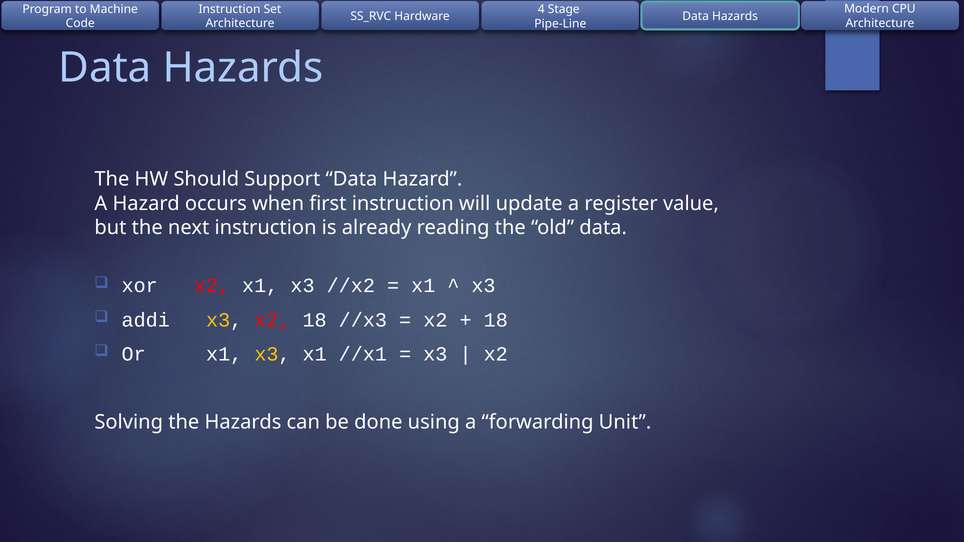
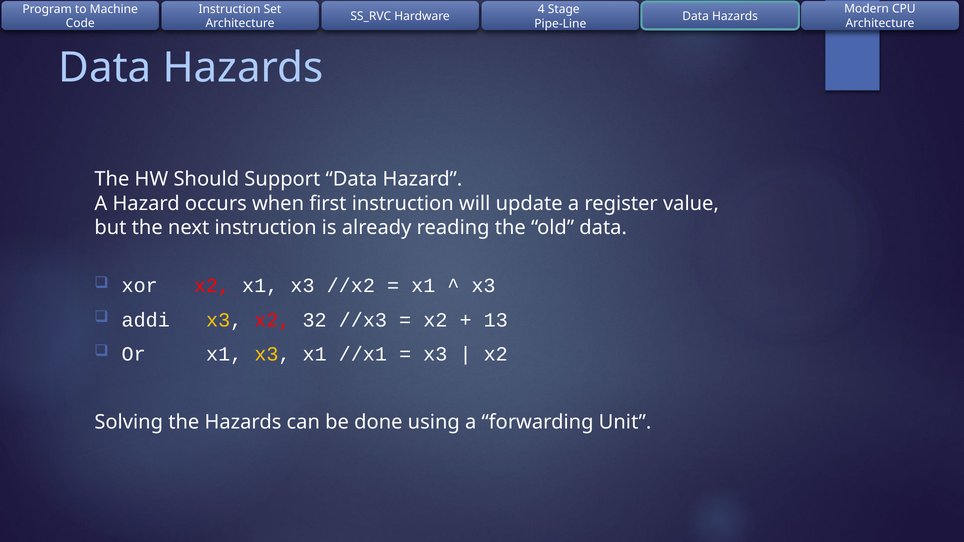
x2 18: 18 -> 32 (315, 320)
18: 18 -> 13 (496, 320)
